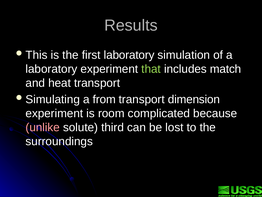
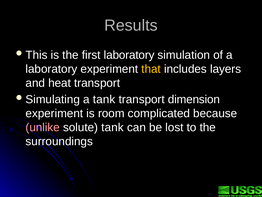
that colour: light green -> yellow (151, 69)
match: match -> layers (226, 69)
a from: from -> tank (104, 99)
solute third: third -> tank (113, 127)
